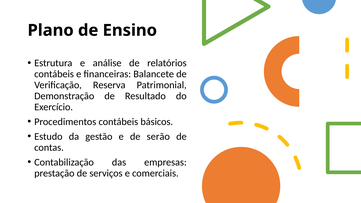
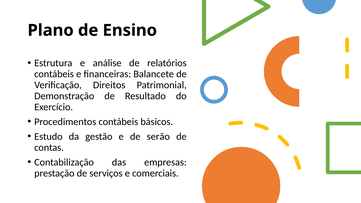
Reserva: Reserva -> Direitos (109, 85)
